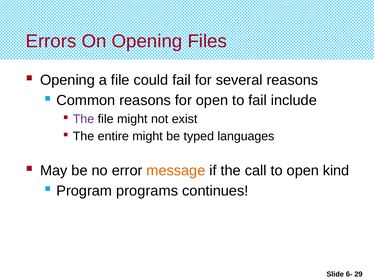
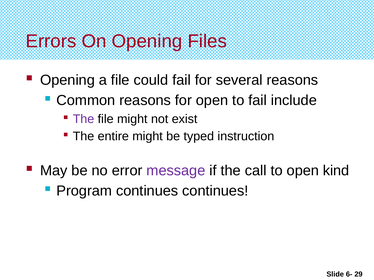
languages: languages -> instruction (246, 137)
message colour: orange -> purple (176, 171)
Program programs: programs -> continues (147, 191)
